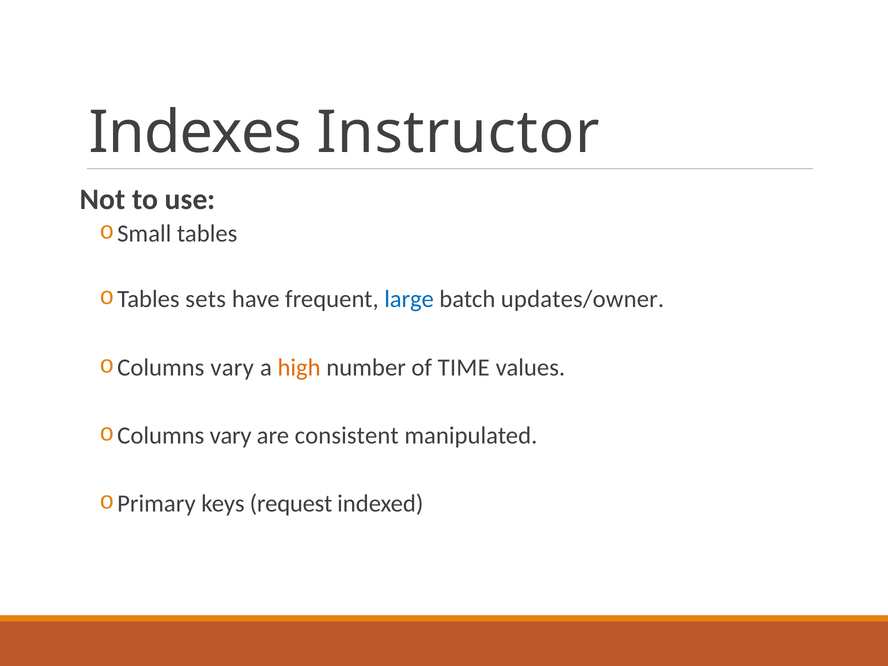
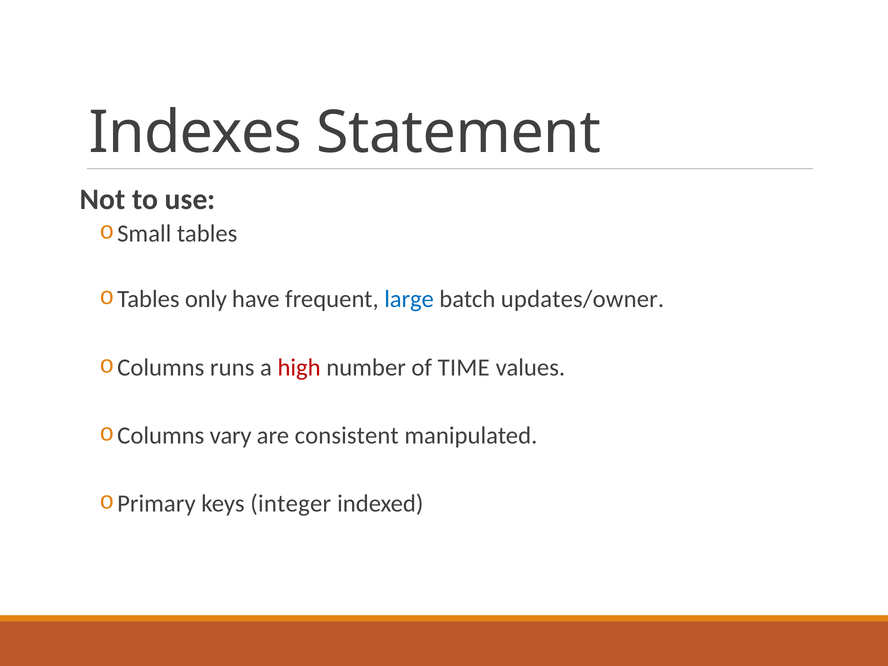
Instructor: Instructor -> Statement (459, 133)
sets: sets -> only (206, 299)
vary: vary -> runs (232, 367)
high colour: orange -> red (299, 367)
request: request -> integer (291, 504)
